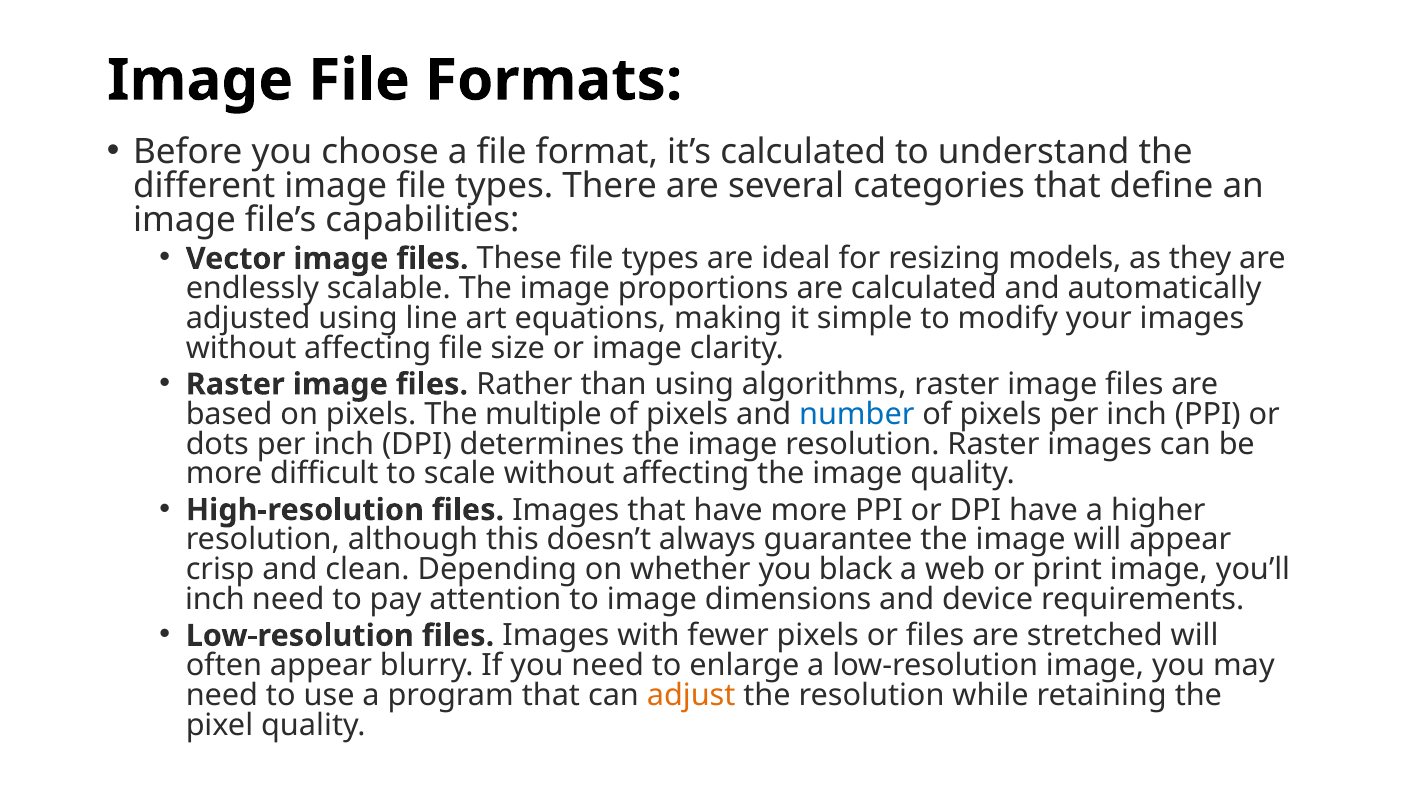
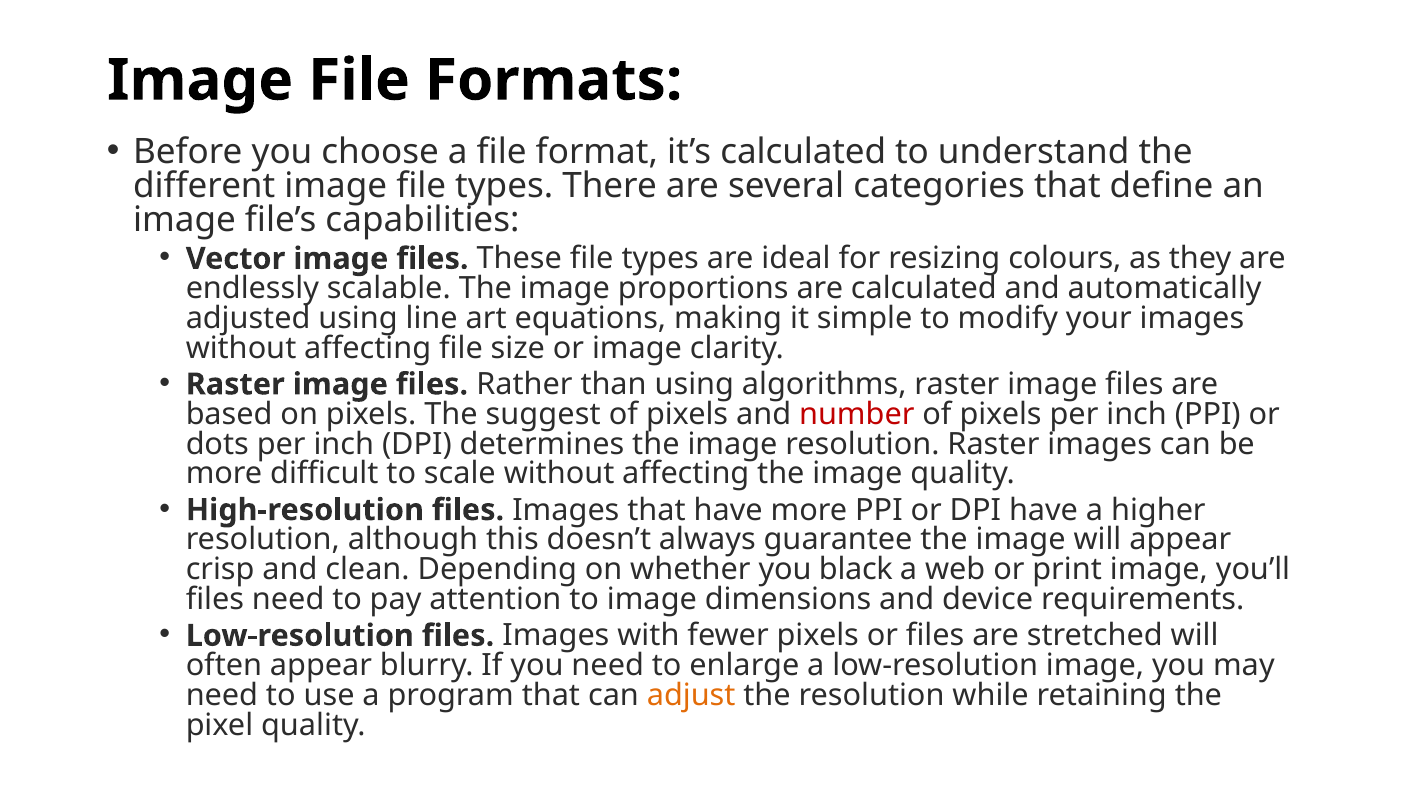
models: models -> colours (1065, 259)
multiple: multiple -> suggest (543, 414)
number colour: blue -> red (857, 414)
inch: inch -> files (215, 600)
